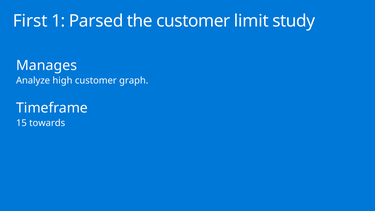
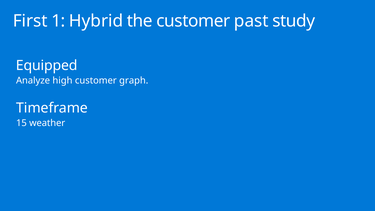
Parsed: Parsed -> Hybrid (96, 21)
limit: limit -> past (251, 21)
Manages: Manages -> Equipped (47, 66)
towards: towards -> weather (47, 123)
